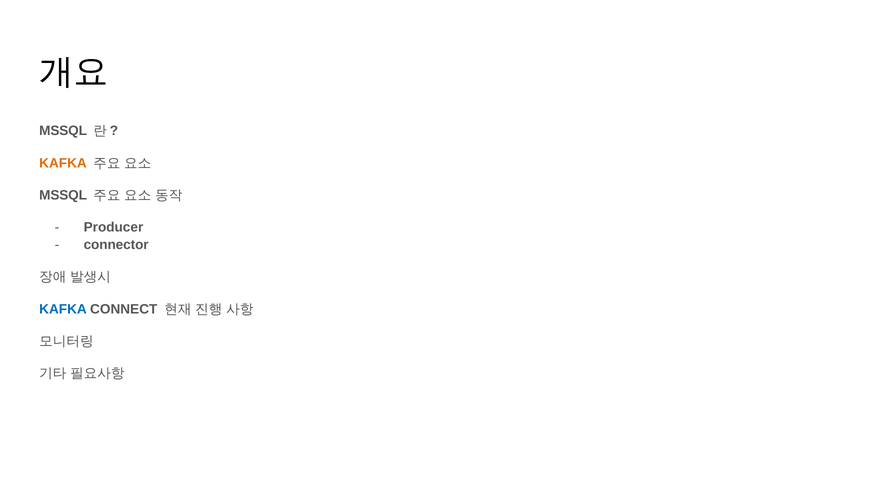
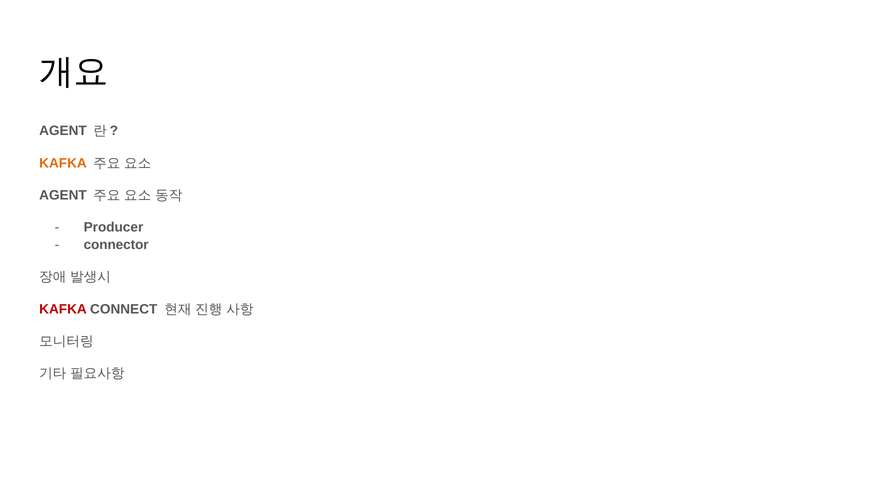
MSSQL: MSSQL -> AGENT (63, 131)
MSSQL: MSSQL -> AGENT (63, 195)
KAFKA colour: blue -> red (63, 309)
